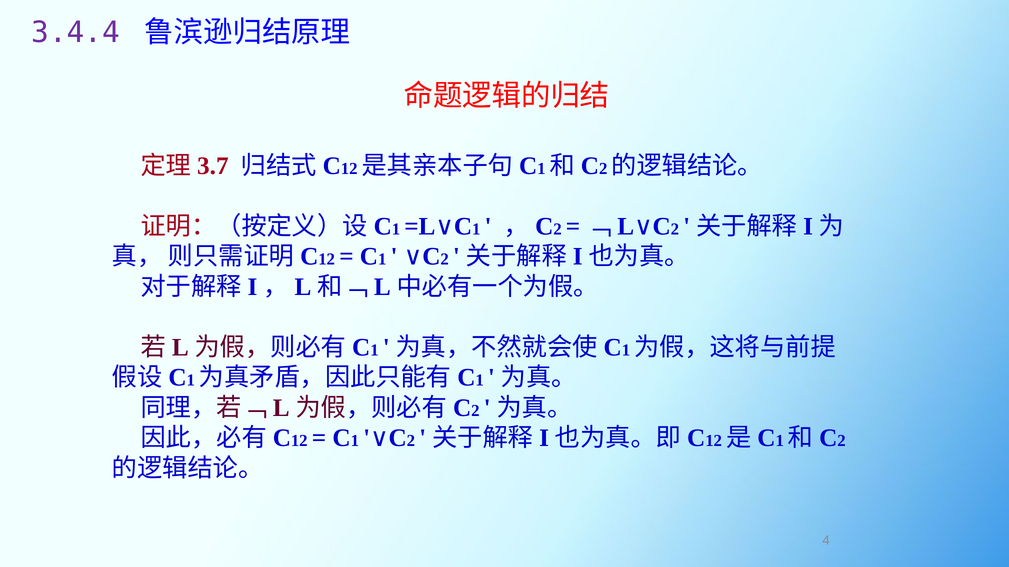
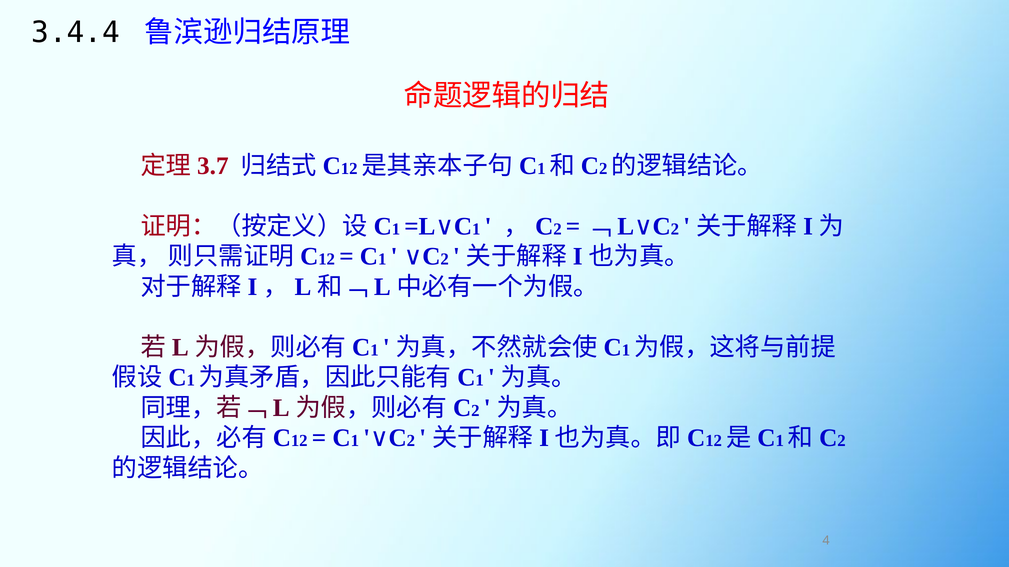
3.4.4 colour: purple -> black (76, 33)
